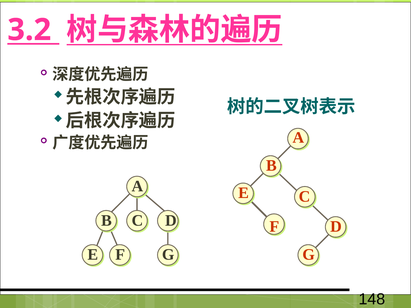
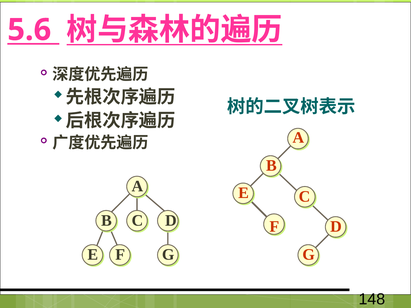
3.2: 3.2 -> 5.6 (29, 30)
